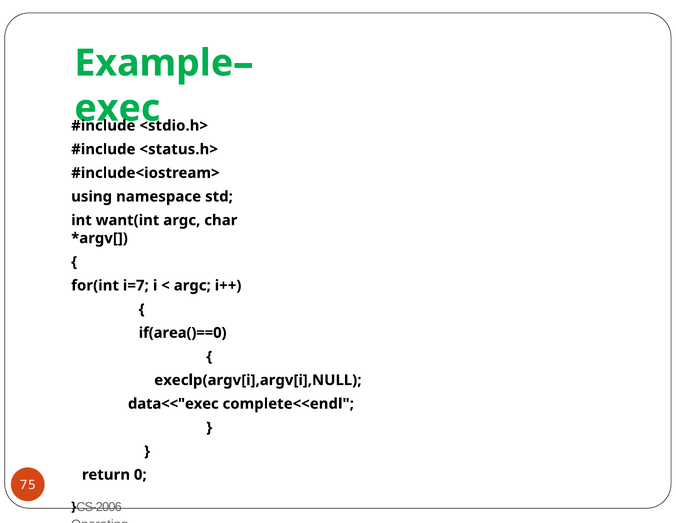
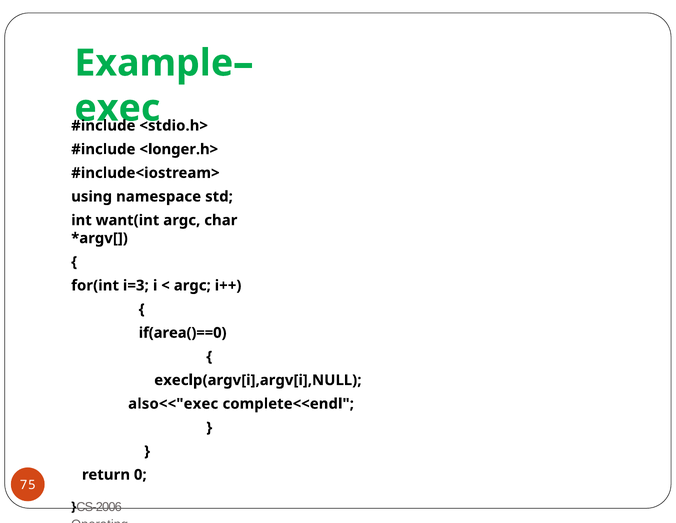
<status.h>: <status.h> -> <longer.h> (179, 149)
i=7: i=7 -> i=3 (136, 285)
data<<"exec: data<<"exec -> also<<"exec (173, 403)
